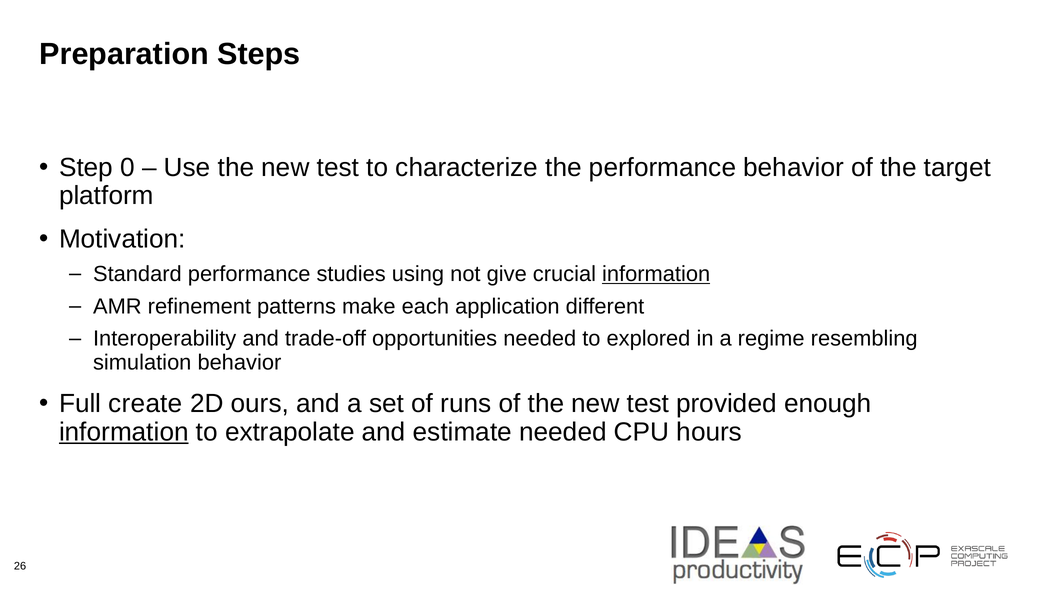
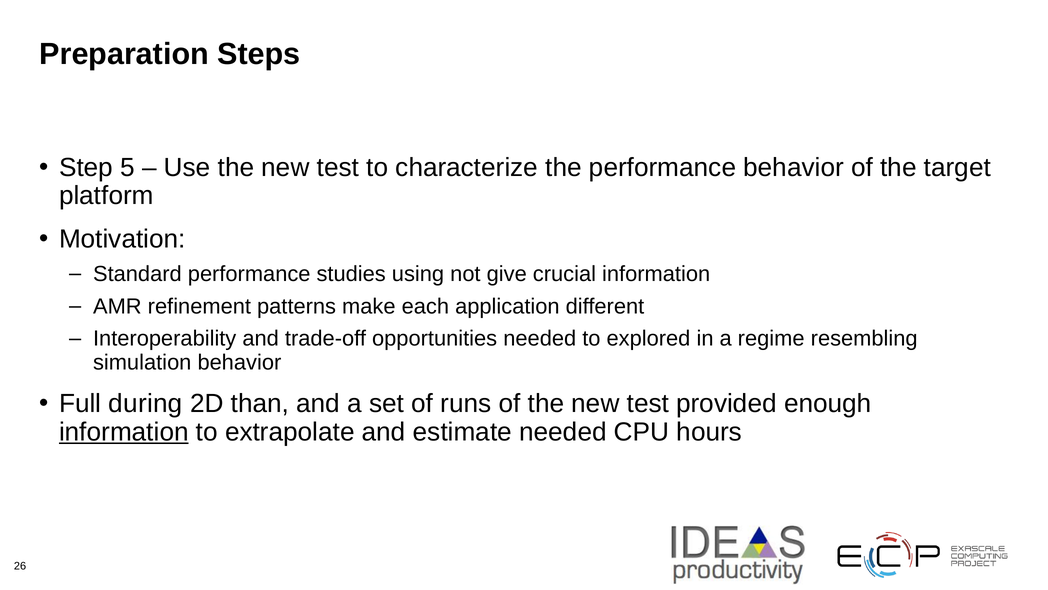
0: 0 -> 5 (127, 167)
information underline: present -> none (656, 274)
create: create -> during (145, 403)
ours: ours -> than (260, 403)
